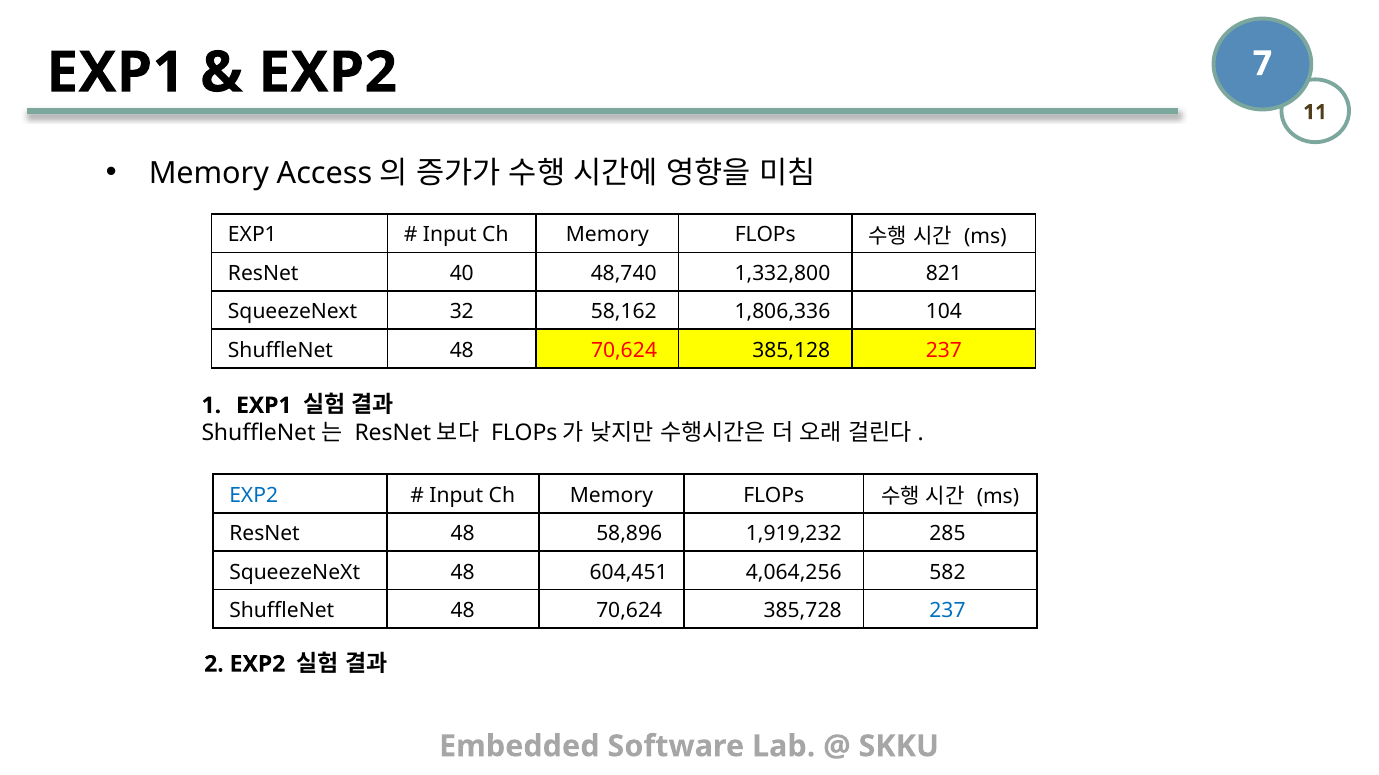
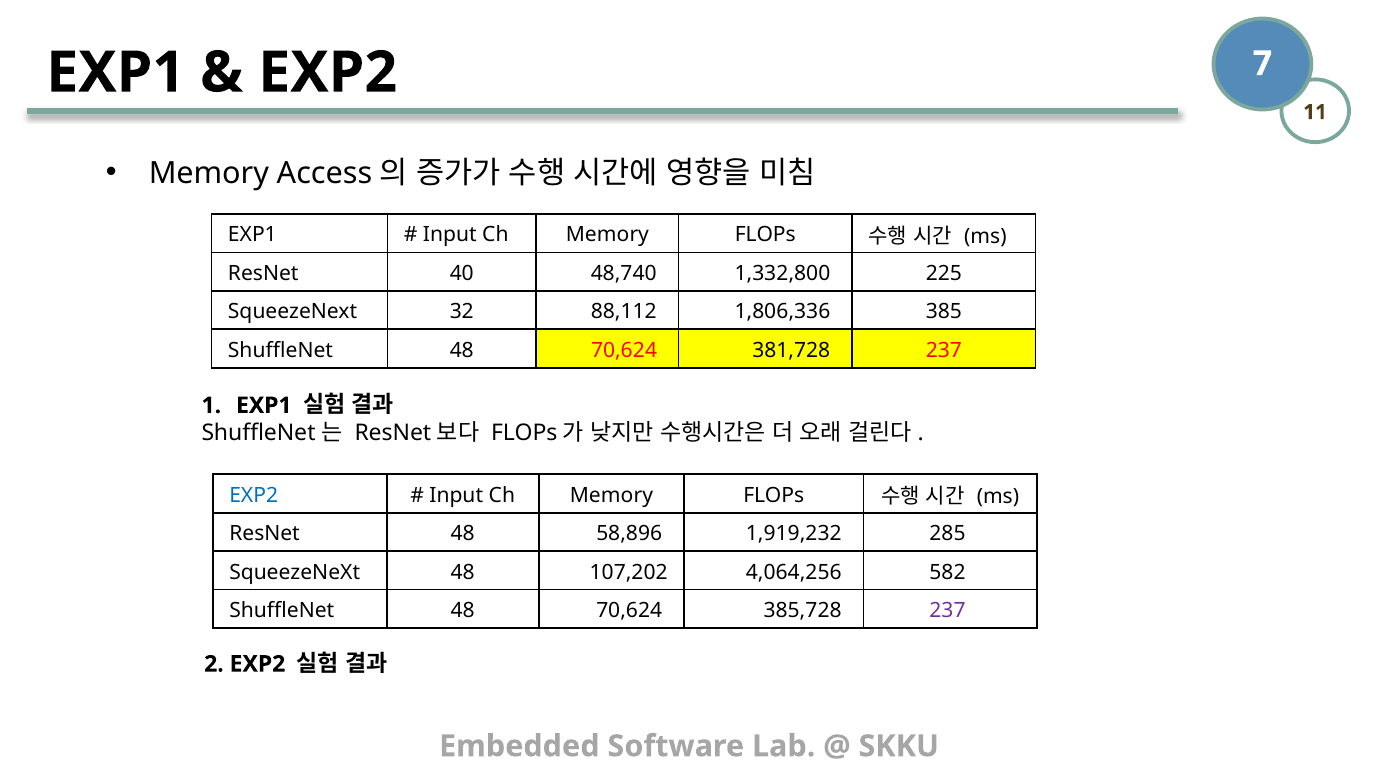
821: 821 -> 225 (944, 274)
58,162: 58,162 -> 88,112 (624, 312)
104: 104 -> 385 (944, 312)
385,128: 385,128 -> 381,728 (791, 351)
604,451: 604,451 -> 107,202 (629, 573)
237 colour: blue -> purple (948, 611)
